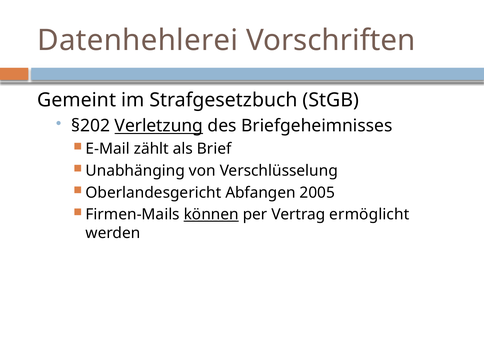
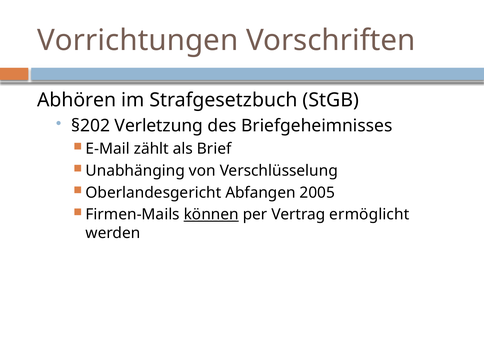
Datenhehlerei: Datenhehlerei -> Vorrichtungen (138, 40)
Gemeint: Gemeint -> Abhören (77, 100)
Verletzung underline: present -> none (159, 126)
